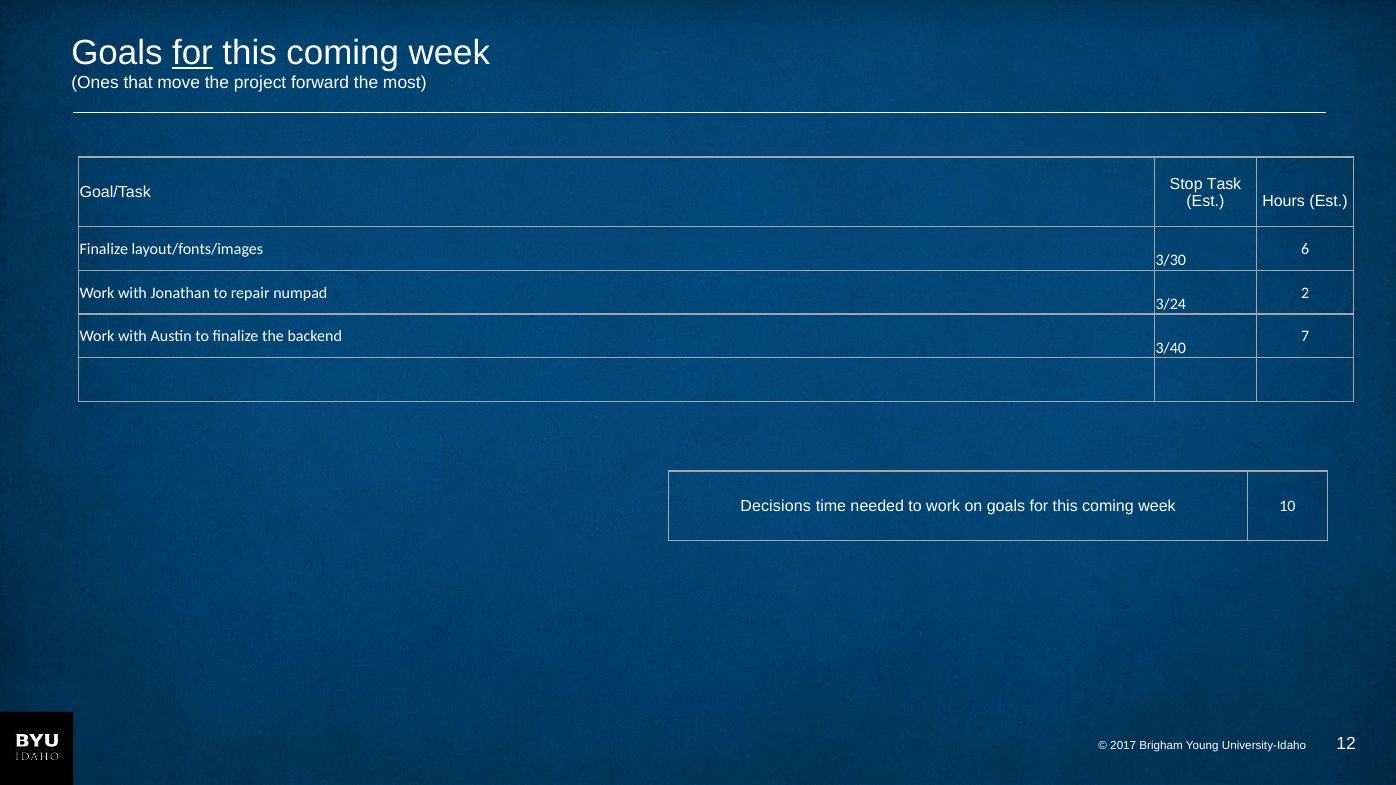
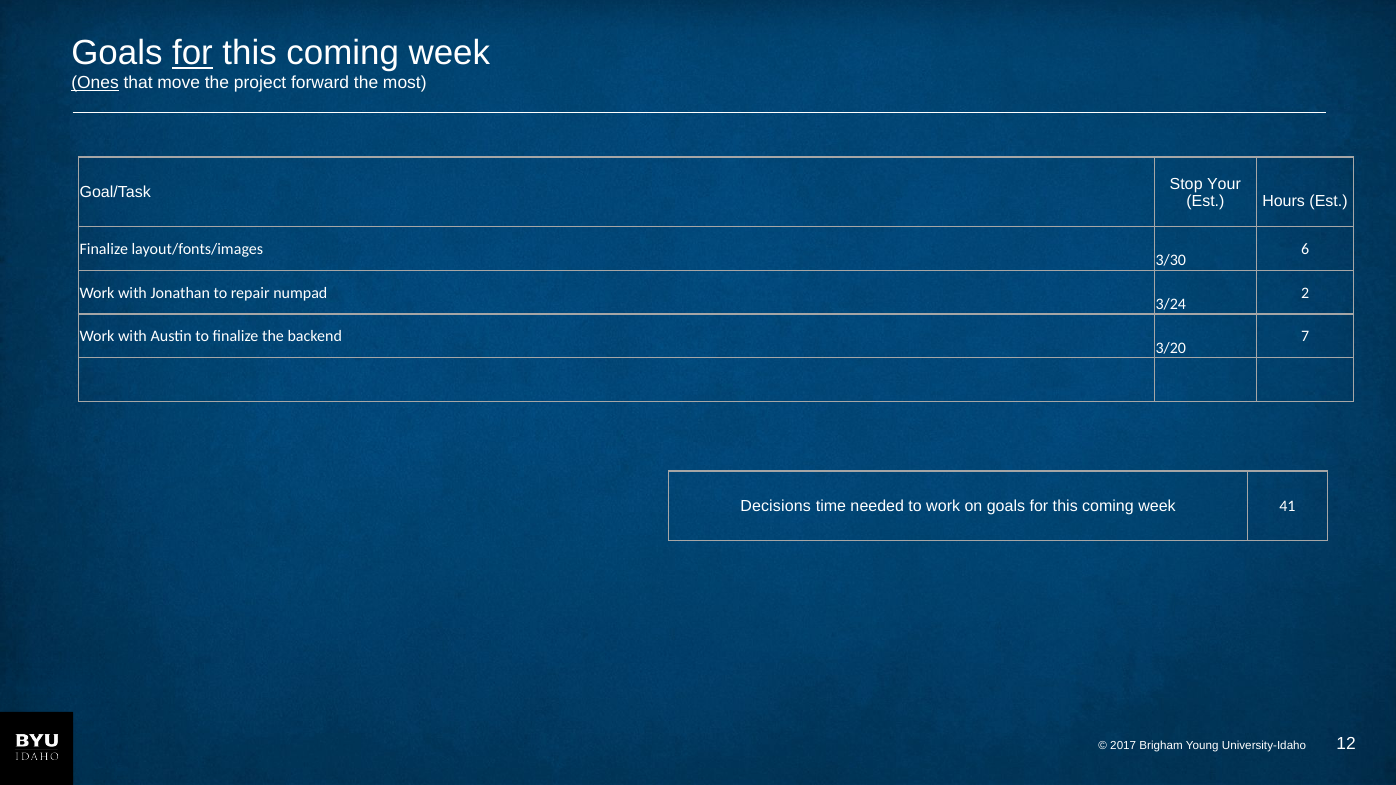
Ones underline: none -> present (95, 83)
Task: Task -> Your (1224, 184)
3/40: 3/40 -> 3/20 (1171, 348)
10: 10 -> 41 (1287, 507)
